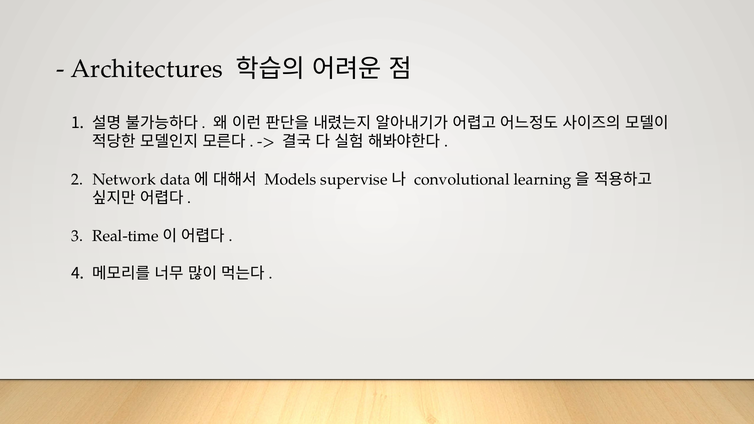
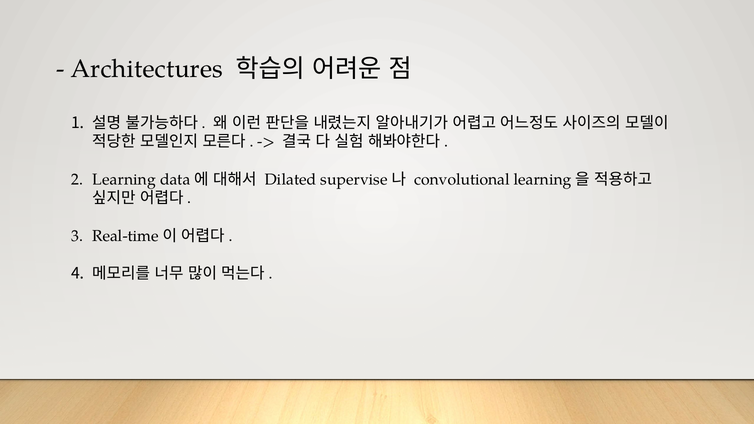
Network: Network -> Learning (124, 179)
Models: Models -> Dilated (291, 179)
